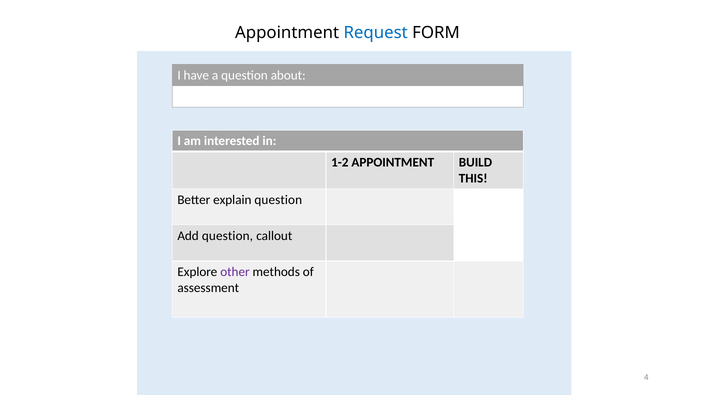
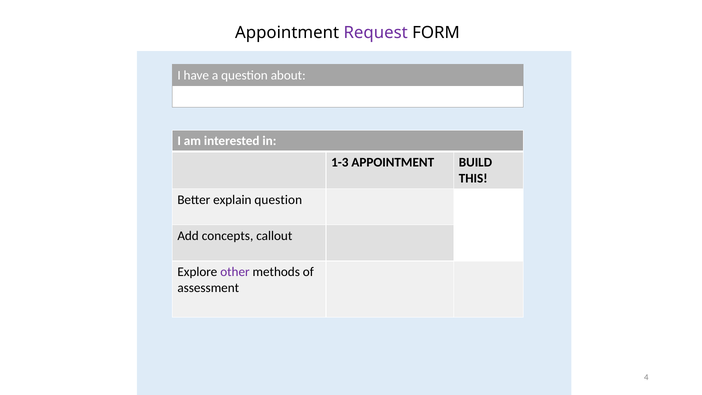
Request colour: blue -> purple (376, 33)
1-2: 1-2 -> 1-3 (340, 162)
Add question: question -> concepts (228, 236)
